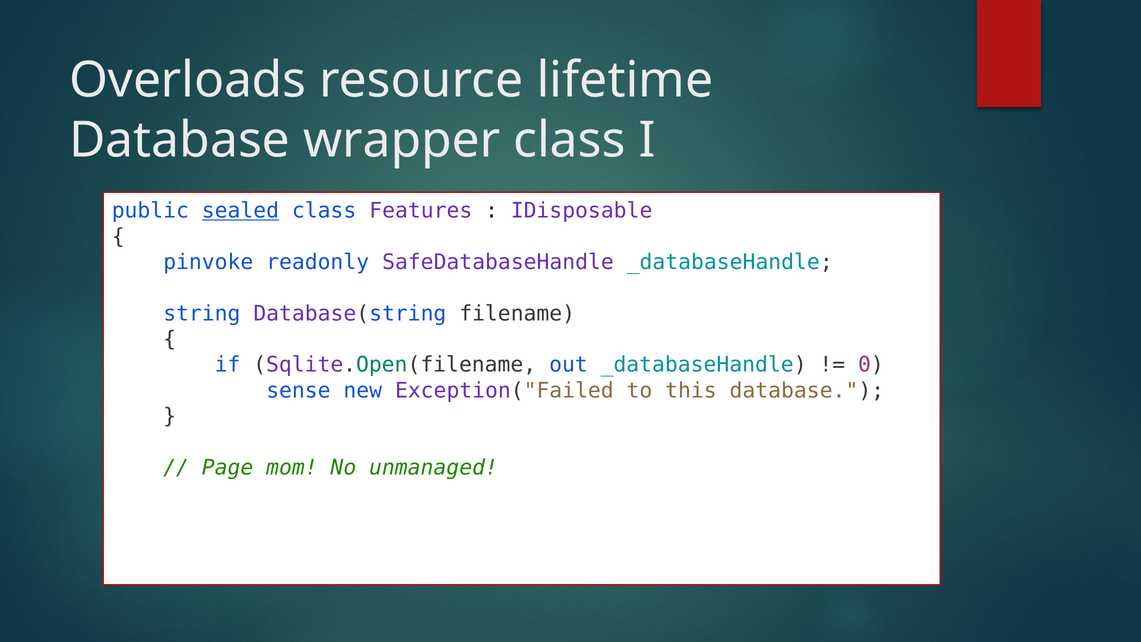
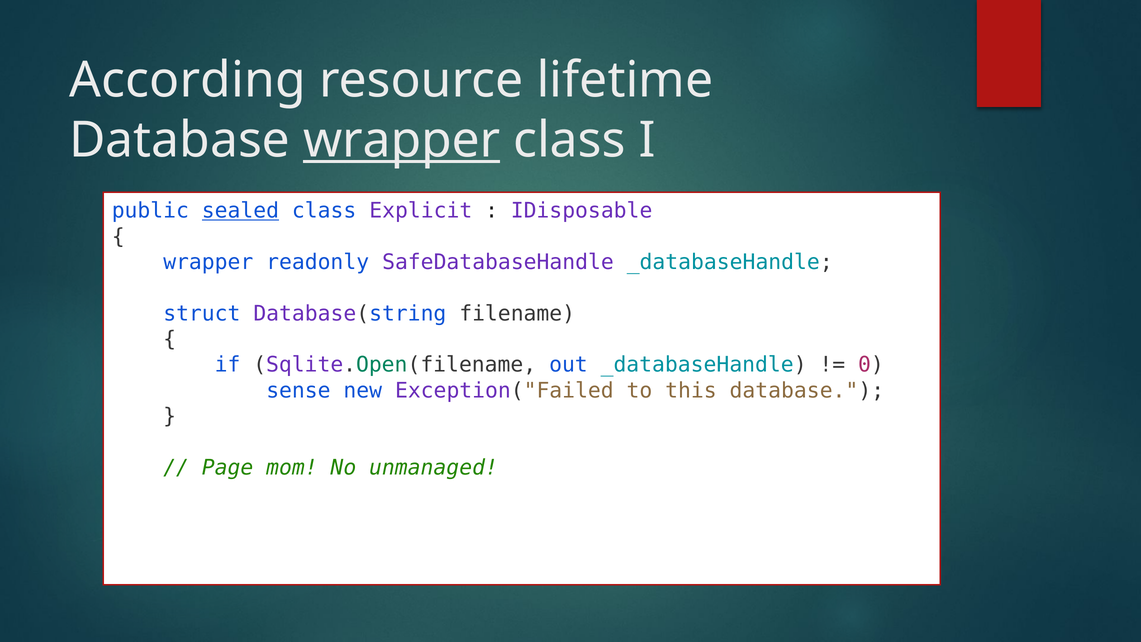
Overloads: Overloads -> According (188, 80)
wrapper underline: none -> present (402, 140)
Features: Features -> Explicit (421, 211)
pinvoke: pinvoke -> wrapper (208, 262)
string: string -> struct (202, 313)
